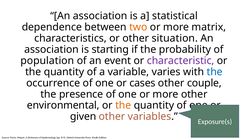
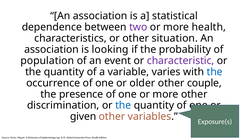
two colour: orange -> purple (138, 27)
matrix: matrix -> health (209, 27)
starting: starting -> looking (110, 49)
cases: cases -> older (142, 83)
environmental: environmental -> discrimination (63, 105)
the colour: orange -> blue (123, 105)
